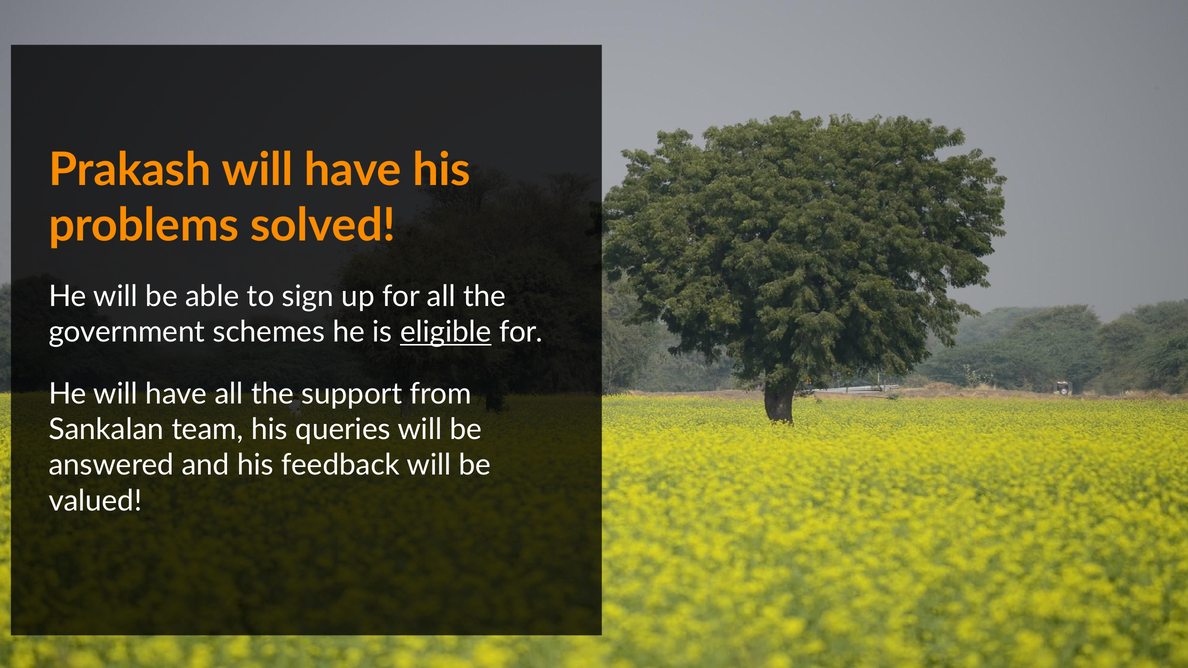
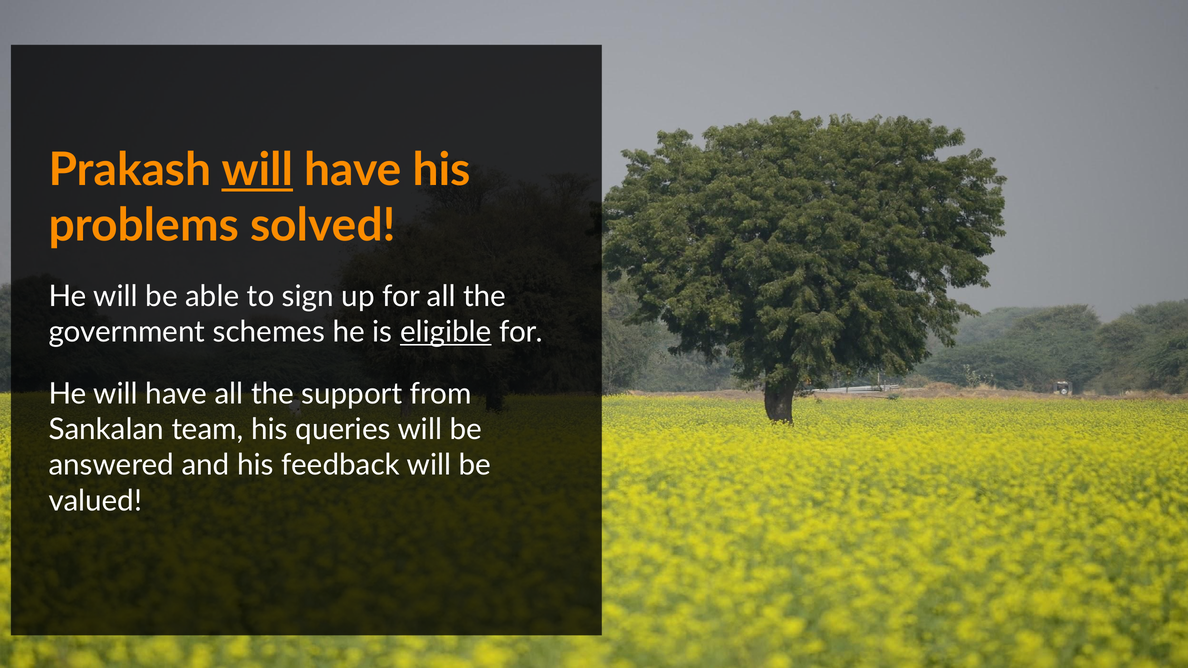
will underline: none -> present (257, 170)
